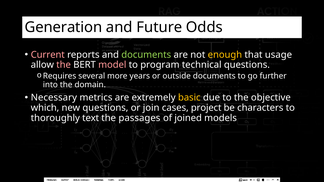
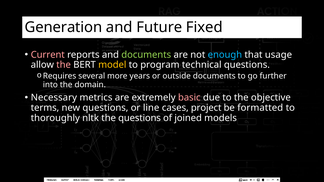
Odds: Odds -> Fixed (204, 27)
enough colour: yellow -> light blue (225, 55)
model colour: pink -> yellow (112, 65)
basic colour: yellow -> pink (189, 98)
which: which -> terms (45, 108)
join: join -> line (151, 108)
characters: characters -> formatted (260, 108)
text: text -> nltk (91, 118)
the passages: passages -> questions (140, 118)
